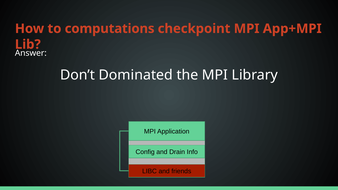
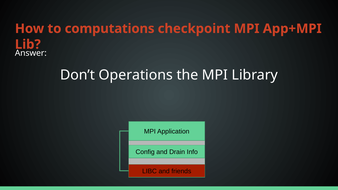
Dominated: Dominated -> Operations (136, 75)
